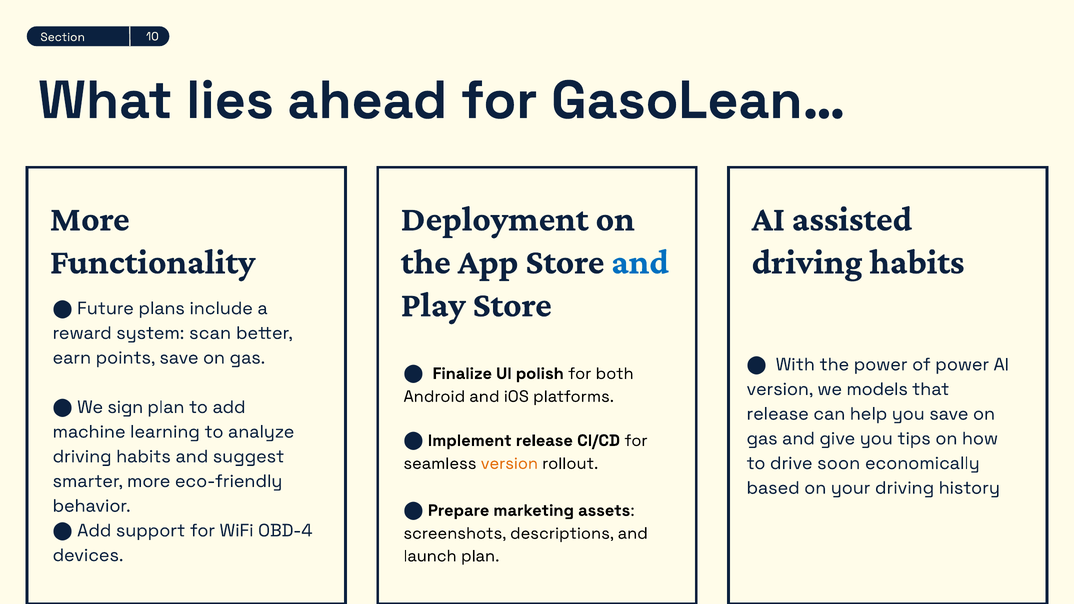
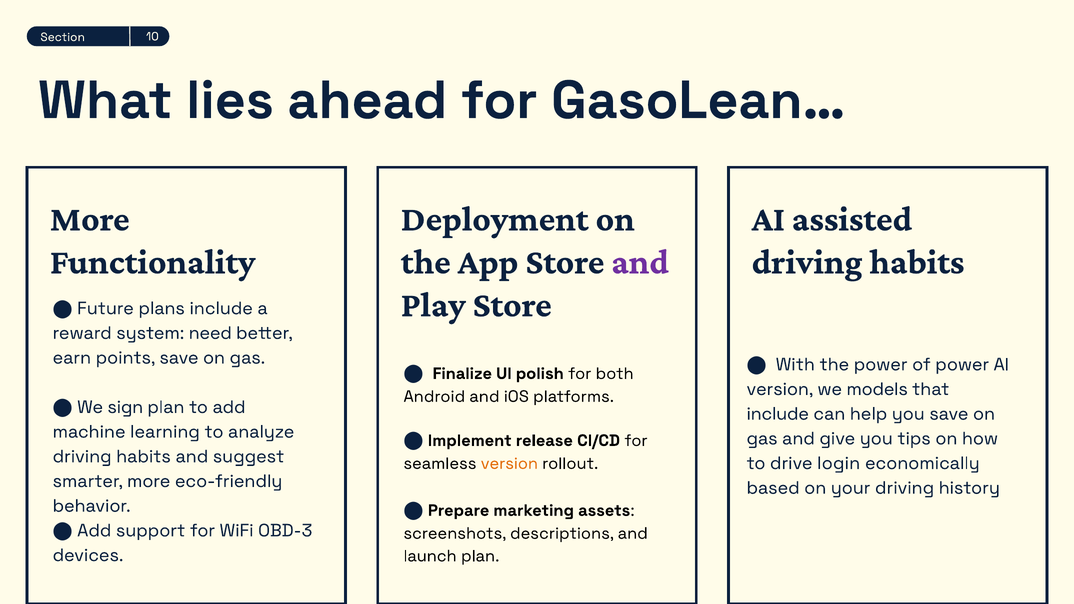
and colour: blue -> purple (640, 262)
scan: scan -> need (210, 333)
release: release -> include (778, 414)
soon: soon -> login (839, 463)
OBD-4: OBD-4 -> OBD-3 (285, 531)
